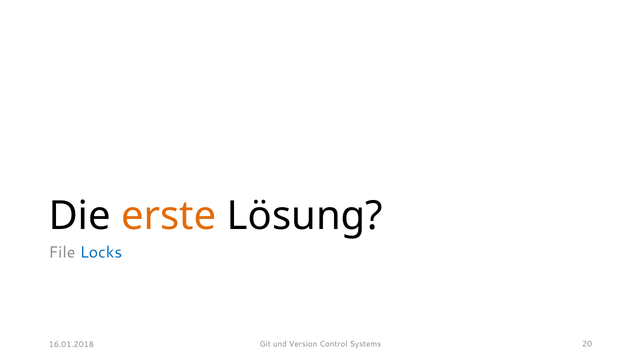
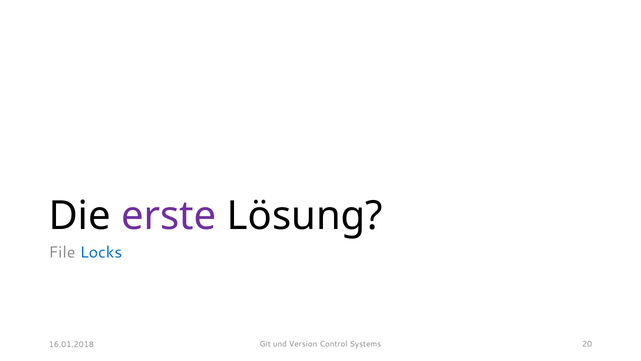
erste colour: orange -> purple (169, 216)
